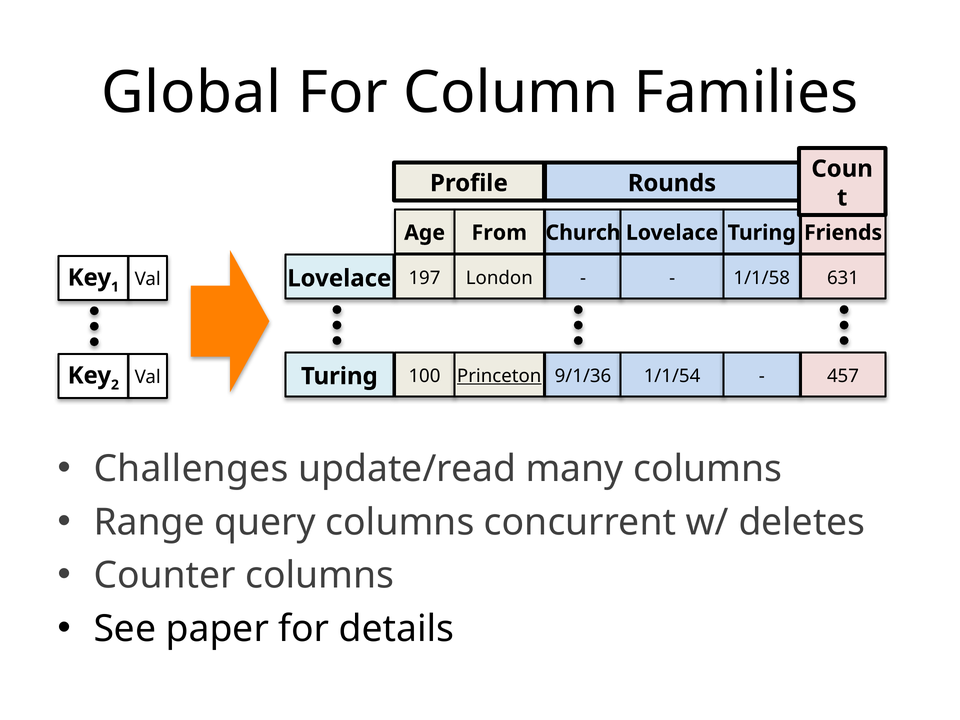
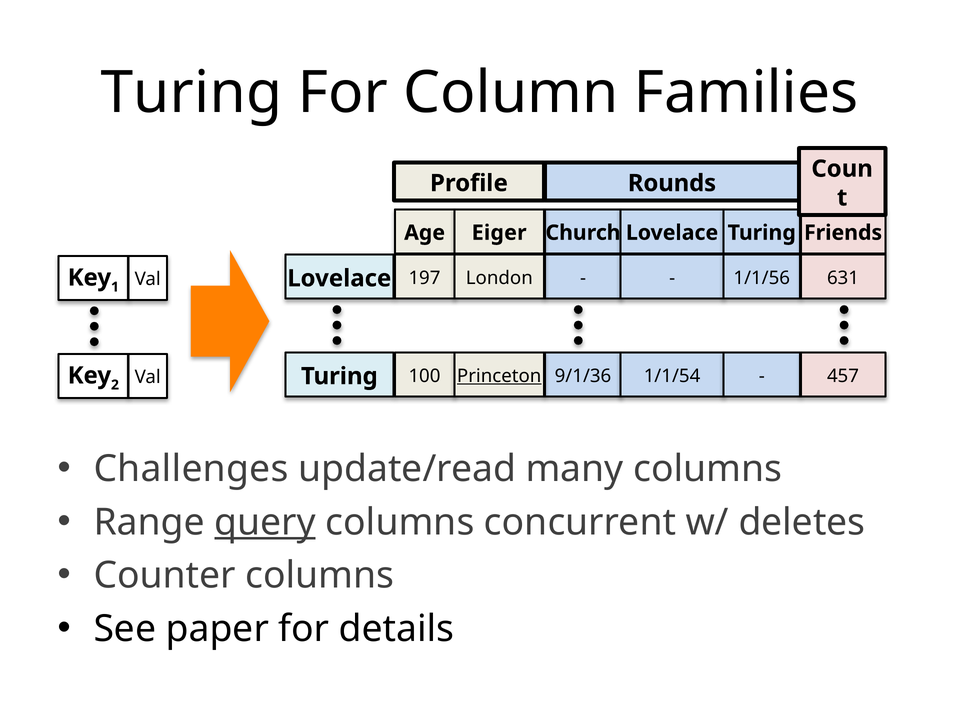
Global: Global -> Turing (192, 93)
From: From -> Eiger (499, 233)
1/1/58: 1/1/58 -> 1/1/56 (762, 278)
query underline: none -> present (265, 522)
